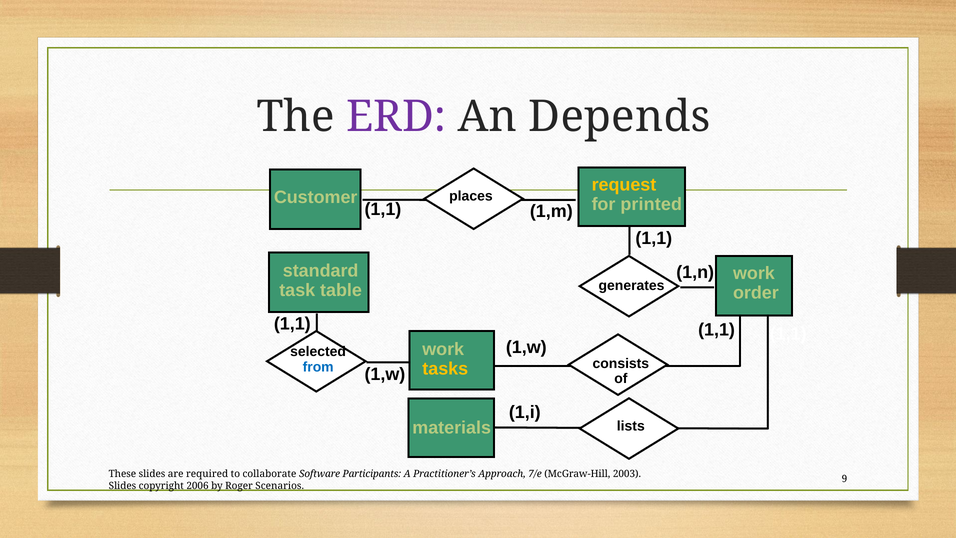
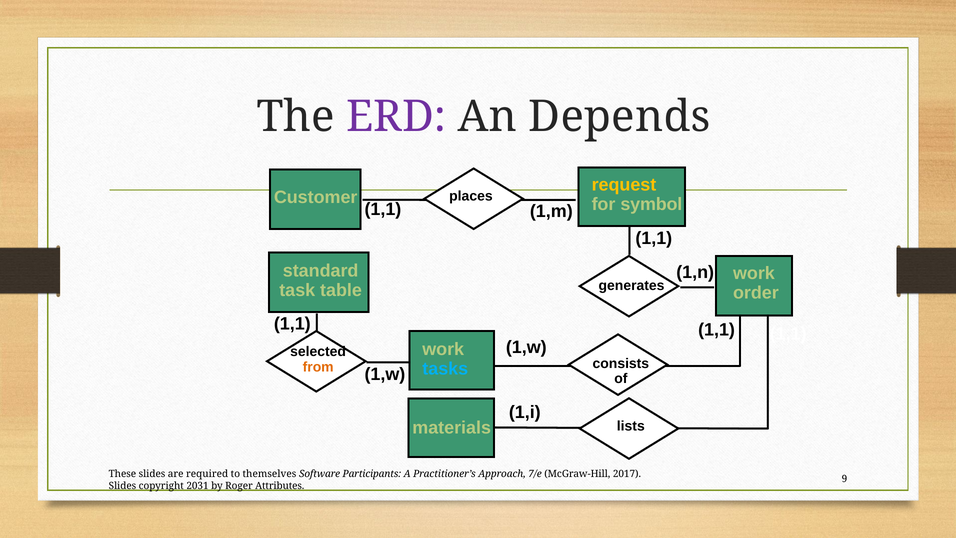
printed: printed -> symbol (651, 204)
from colour: blue -> orange (318, 367)
tasks colour: yellow -> light blue (445, 369)
collaborate: collaborate -> themselves (269, 474)
2003: 2003 -> 2017 (627, 474)
2006: 2006 -> 2031 (198, 486)
Scenarios: Scenarios -> Attributes (280, 486)
